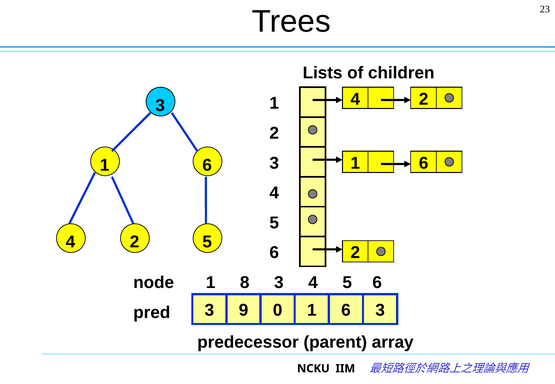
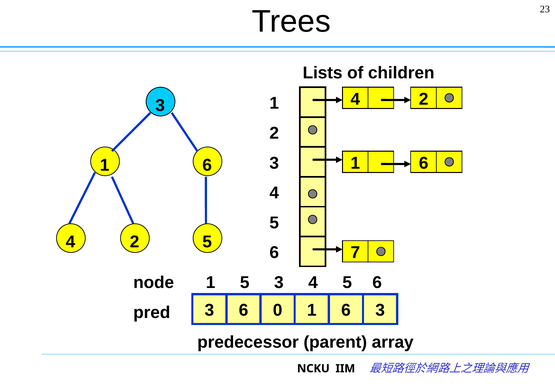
6 2: 2 -> 7 (355, 253)
1 8: 8 -> 5 (245, 283)
9: 9 -> 6 (244, 311)
